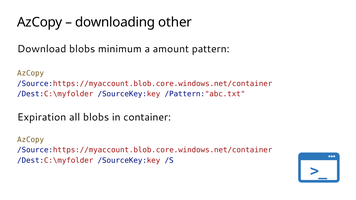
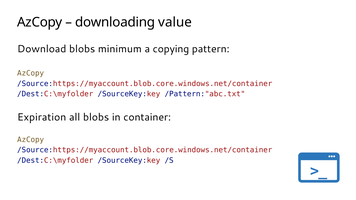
other: other -> value (175, 22)
amount: amount -> copying (171, 49)
